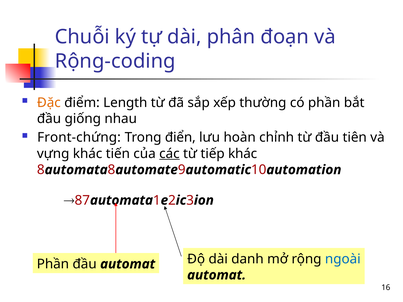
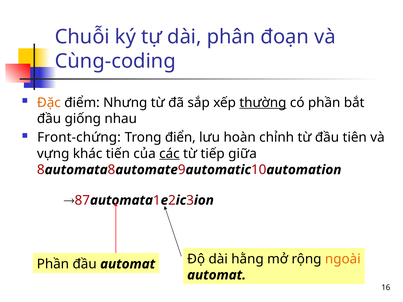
Rộng-coding: Rộng-coding -> Cùng-coding (115, 61)
Length: Length -> Nhưng (125, 103)
thường underline: none -> present (263, 103)
tiếp khác: khác -> giữa (243, 154)
danh: danh -> hằng (247, 259)
ngoài colour: blue -> orange (343, 259)
